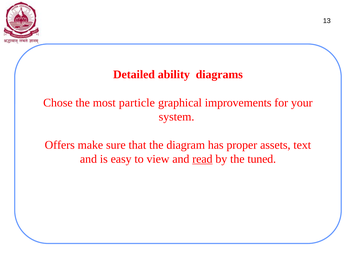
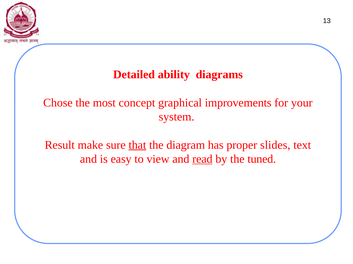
particle: particle -> concept (137, 103)
Offers: Offers -> Result (60, 145)
that underline: none -> present (137, 145)
assets: assets -> slides (275, 145)
